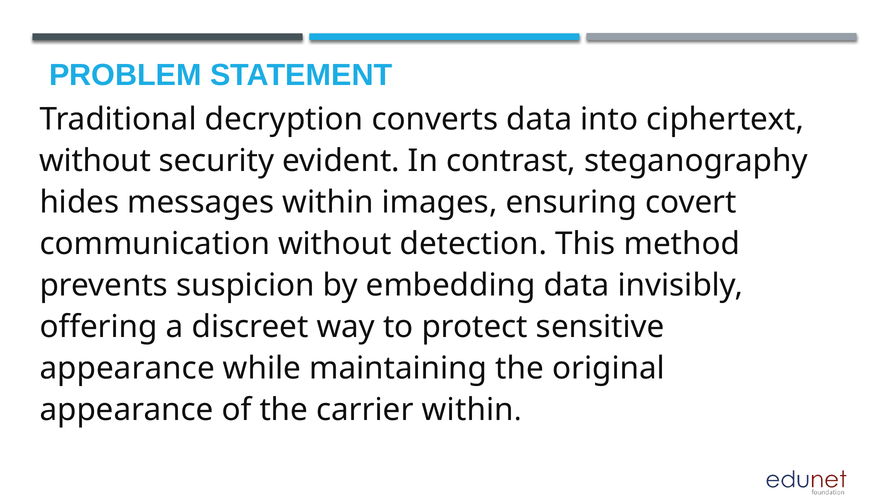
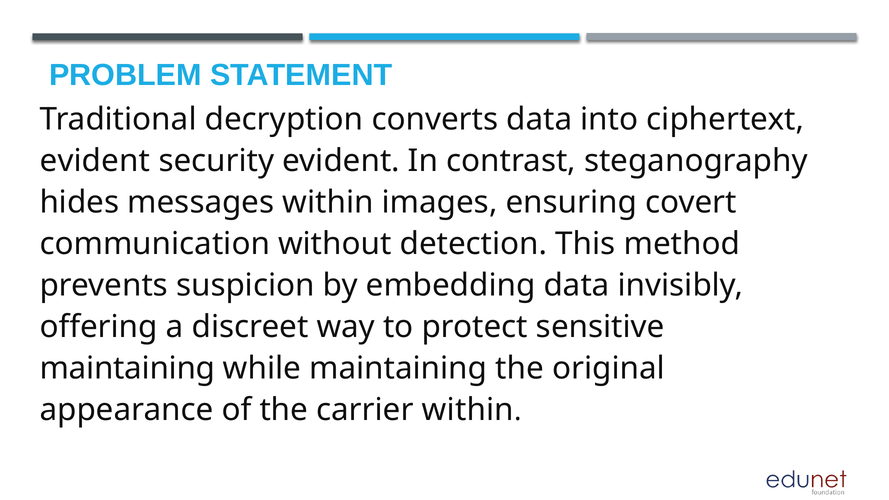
without: without -> evident (95, 161)
appearance: appearance -> maintaining (127, 369)
